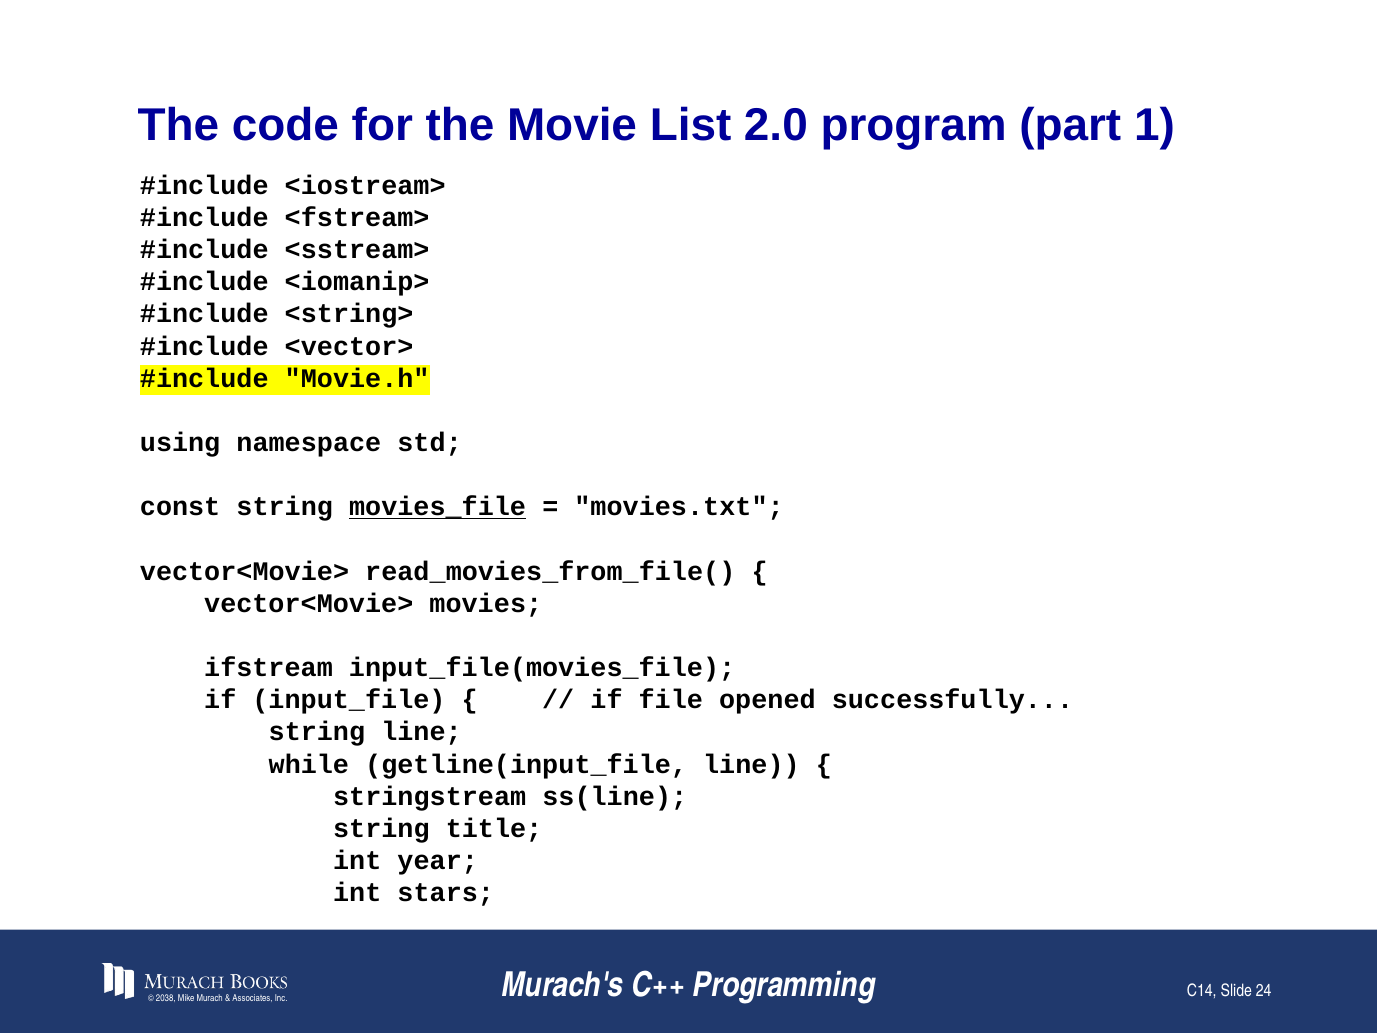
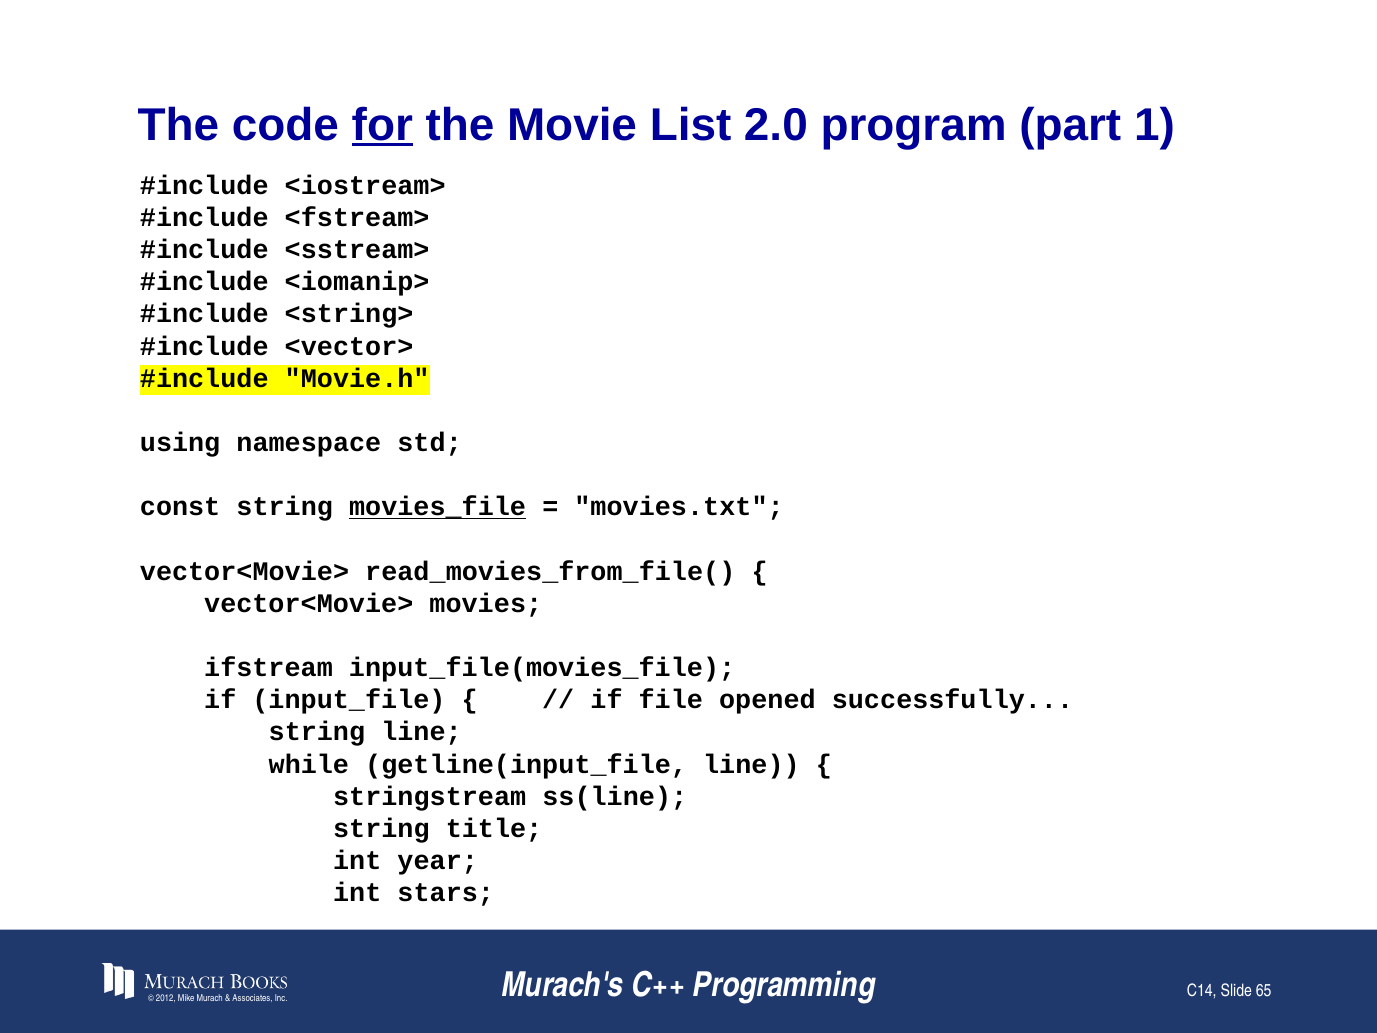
for underline: none -> present (382, 125)
2038: 2038 -> 2012 (166, 998)
24: 24 -> 65 (1264, 991)
